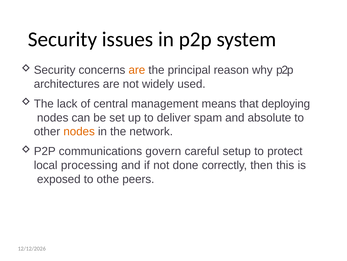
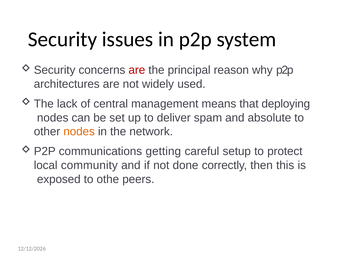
are colour: orange -> red (137, 70)
govern: govern -> getting (163, 151)
processing: processing -> community (89, 165)
